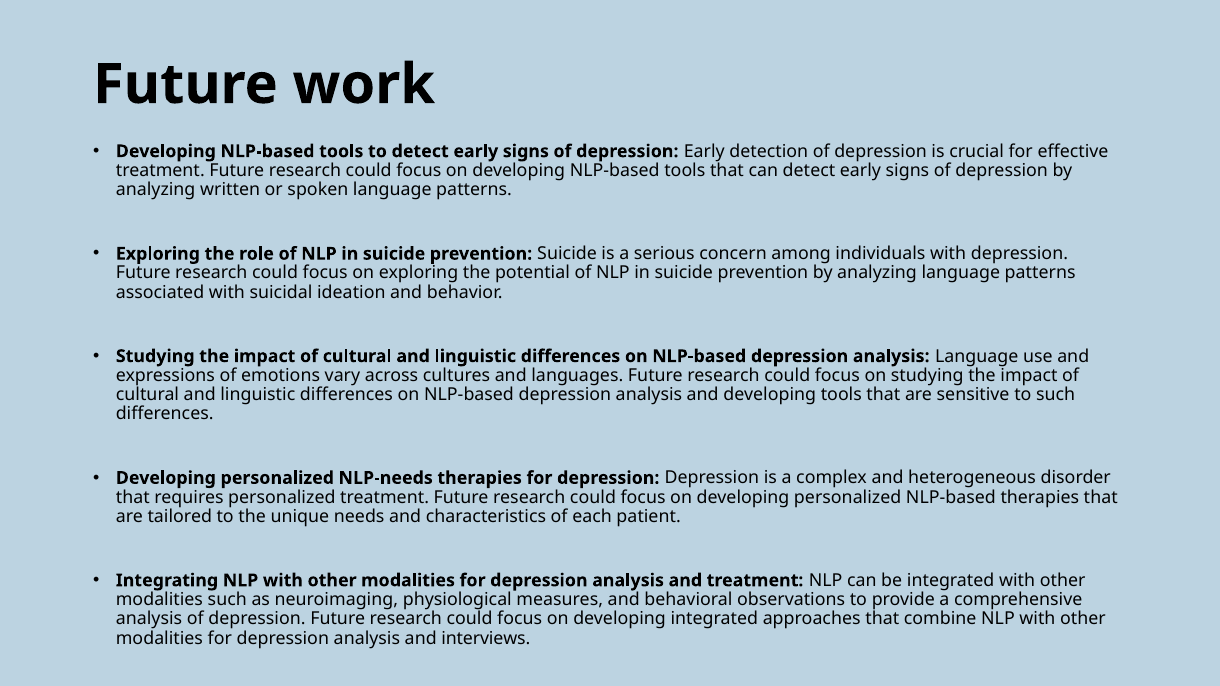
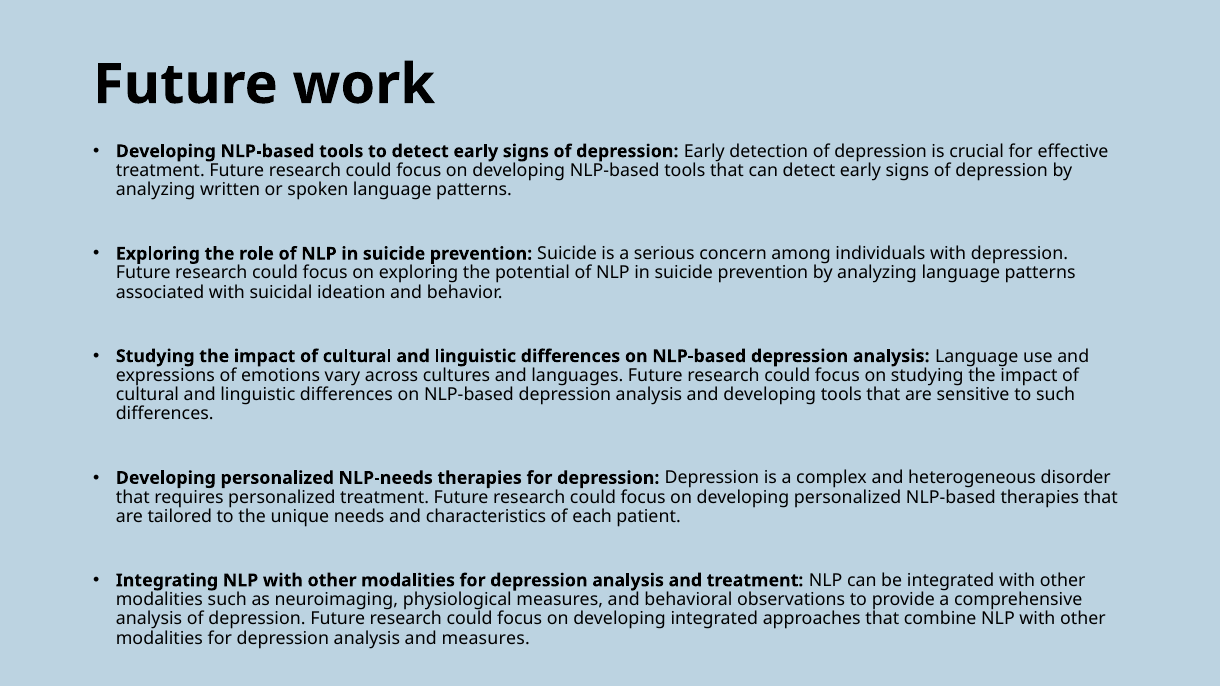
and interviews: interviews -> measures (486, 638)
